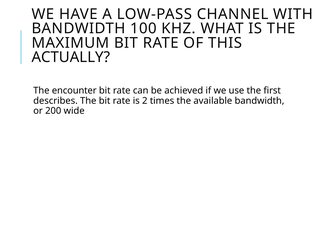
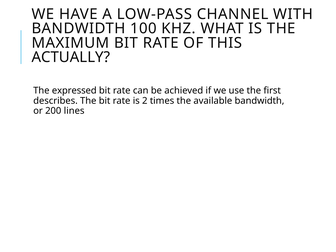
encounter: encounter -> expressed (74, 91)
wide: wide -> lines (74, 111)
